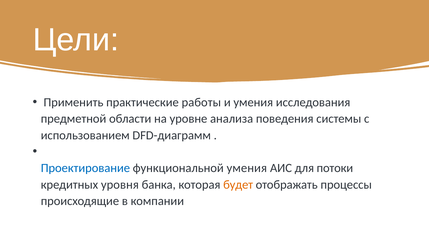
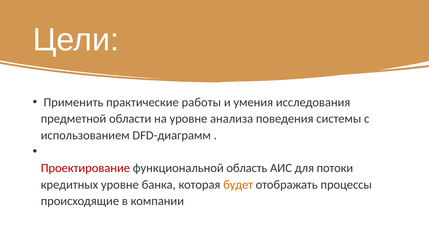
Проектирование colour: blue -> red (85, 168)
функциональной умения: умения -> область (247, 168)
кредитных уровня: уровня -> уровне (120, 185)
